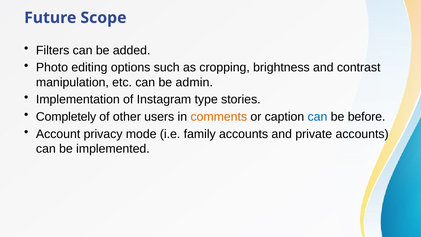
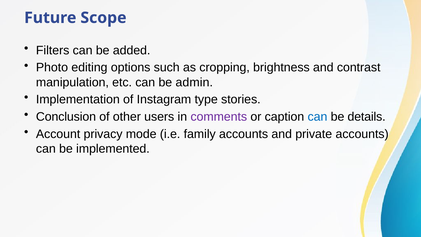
Completely: Completely -> Conclusion (66, 117)
comments colour: orange -> purple (219, 117)
before: before -> details (367, 117)
